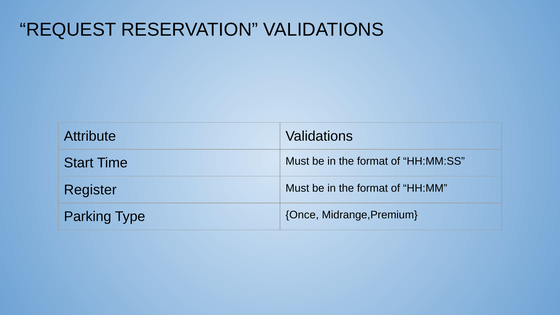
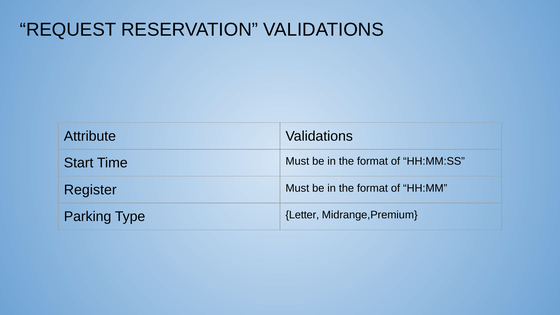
Once: Once -> Letter (302, 215)
